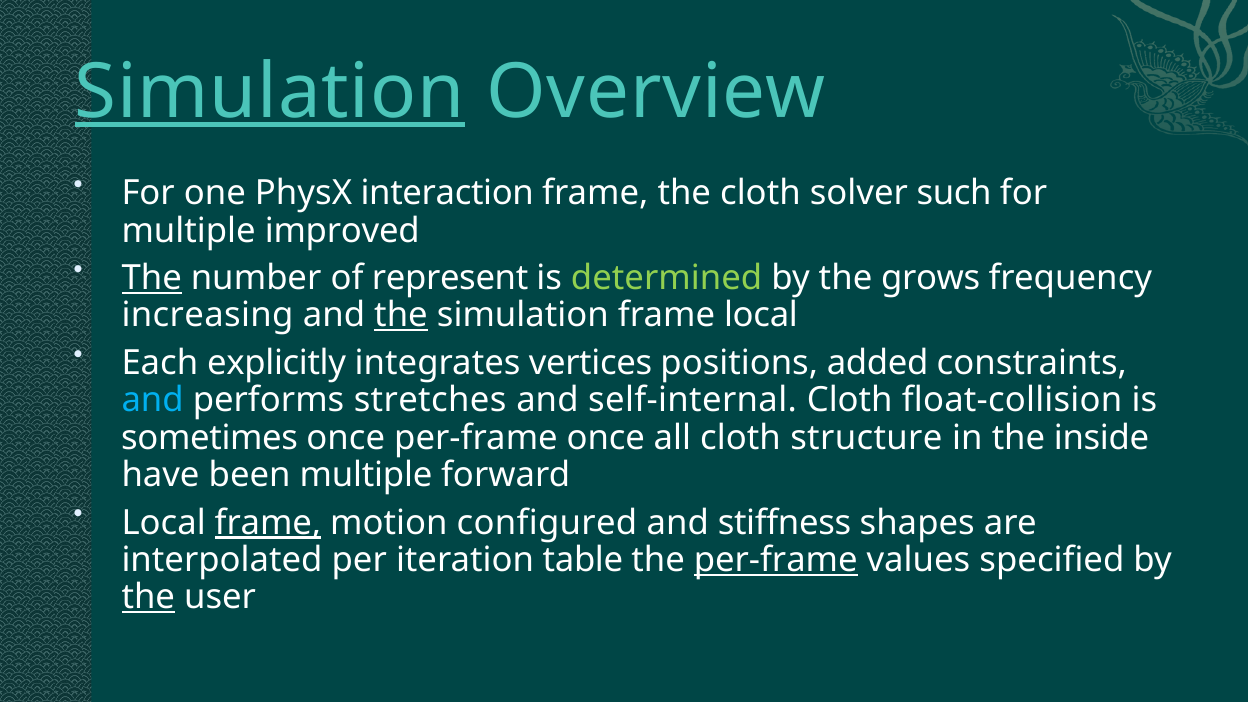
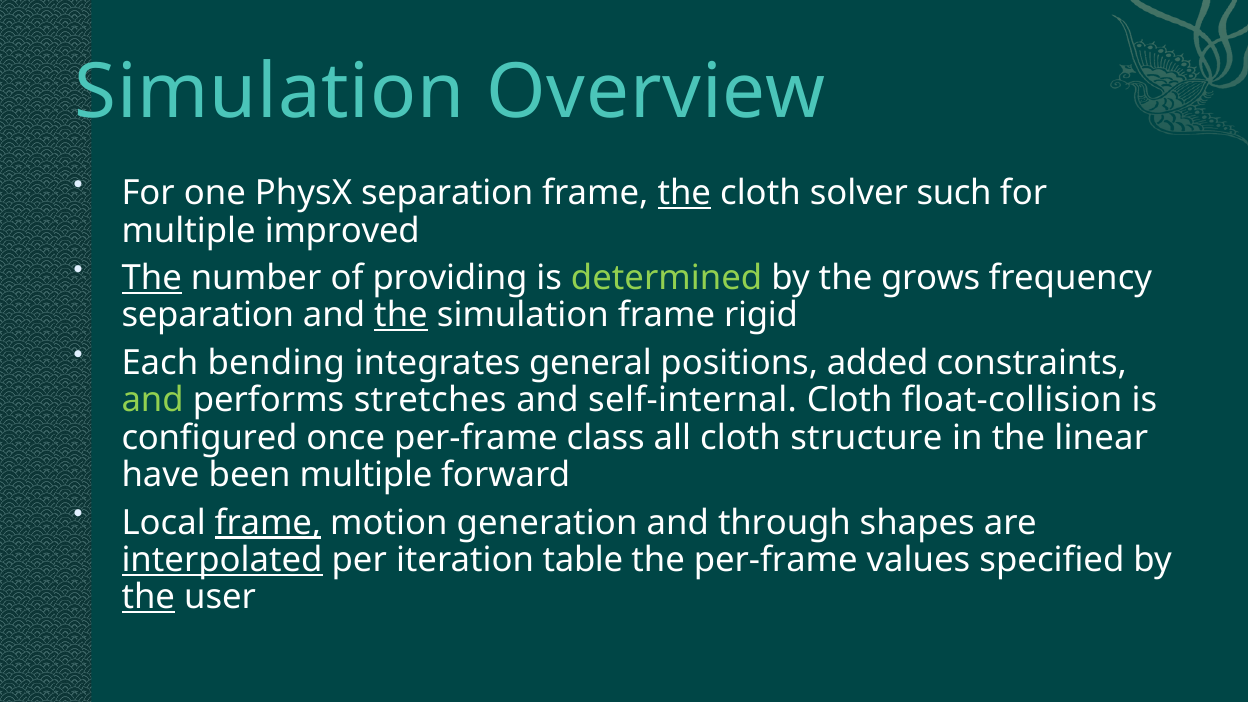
Simulation underline: present -> none (269, 92)
PhysX interaction: interaction -> separation (447, 193)
the underline: none -> present (684, 193)
represent: represent -> providing (450, 278)
increasing: increasing -> separation (208, 315)
frame local: local -> rigid (761, 315)
explicitly: explicitly -> bending (276, 363)
vertices: vertices -> general (590, 363)
and colour: light blue -> light green (153, 400)
sometimes: sometimes -> configured (210, 438)
per-frame once: once -> class (606, 438)
inside: inside -> linear (1101, 438)
configured: configured -> generation (547, 523)
stiffness: stiffness -> through (784, 523)
interpolated underline: none -> present (222, 560)
per-frame underline: present -> none (776, 560)
